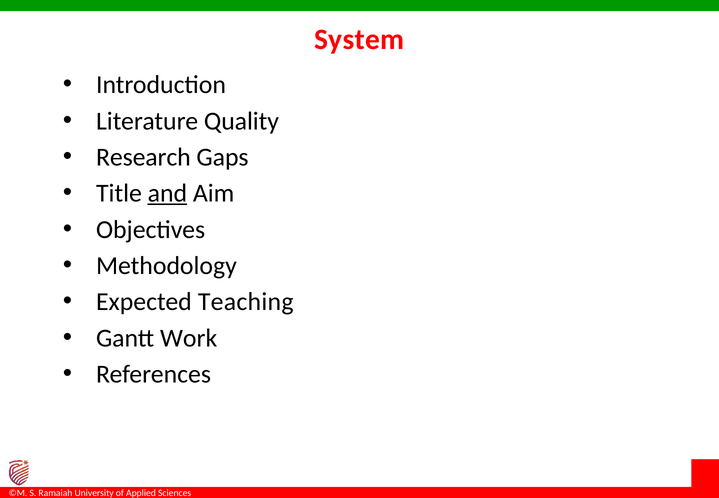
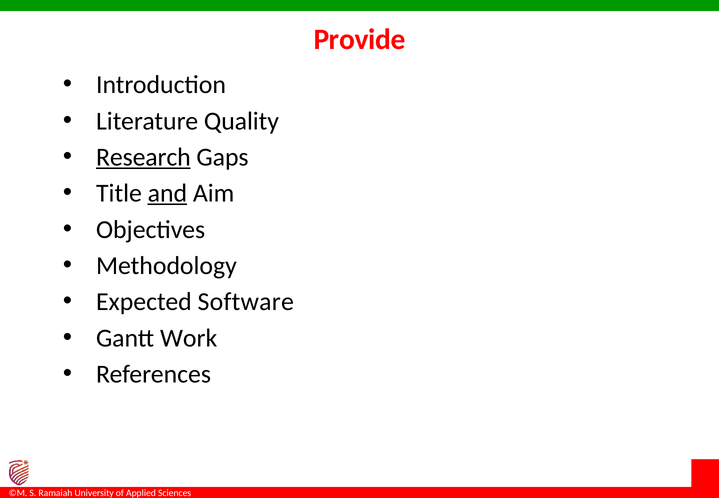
System: System -> Provide (360, 39)
Research underline: none -> present (143, 157)
Teaching: Teaching -> Software (246, 302)
